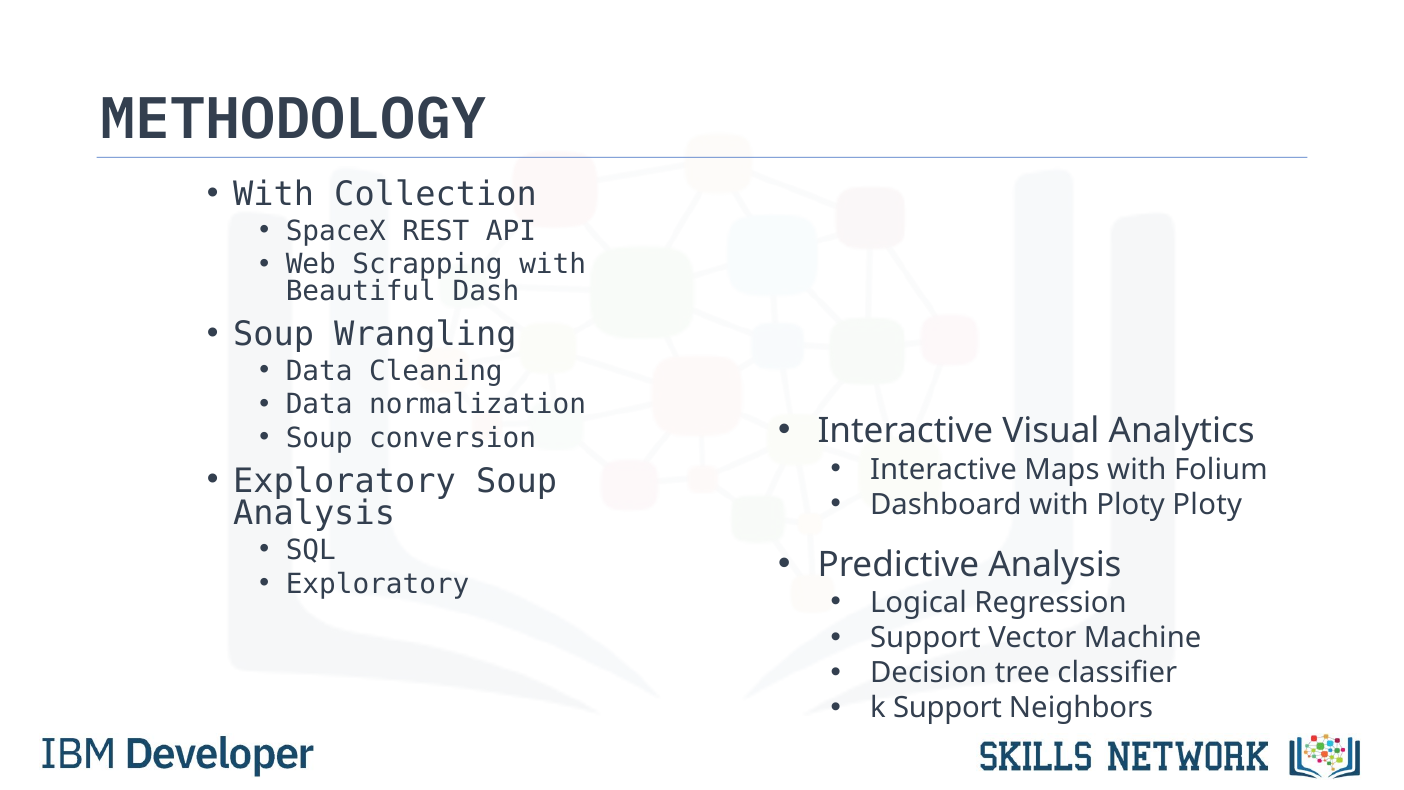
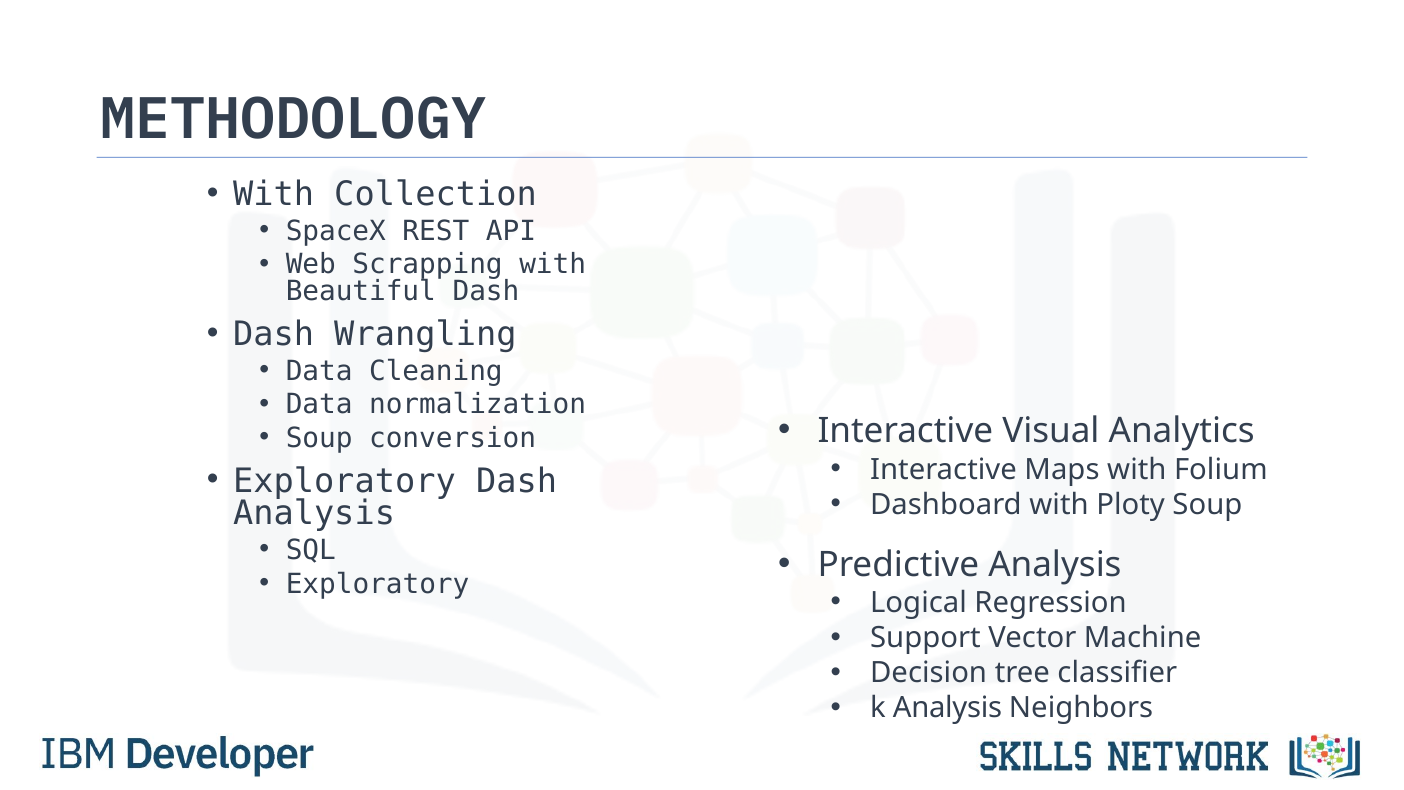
Soup: Soup -> Dash (274, 334)
Exploratory Soup: Soup -> Dash (517, 481)
Ploty Ploty: Ploty -> Soup (1207, 504)
k Support: Support -> Analysis (948, 708)
